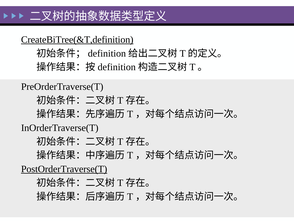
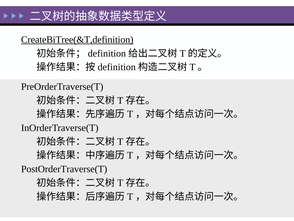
PostOrderTraverse(T underline: present -> none (64, 169)
